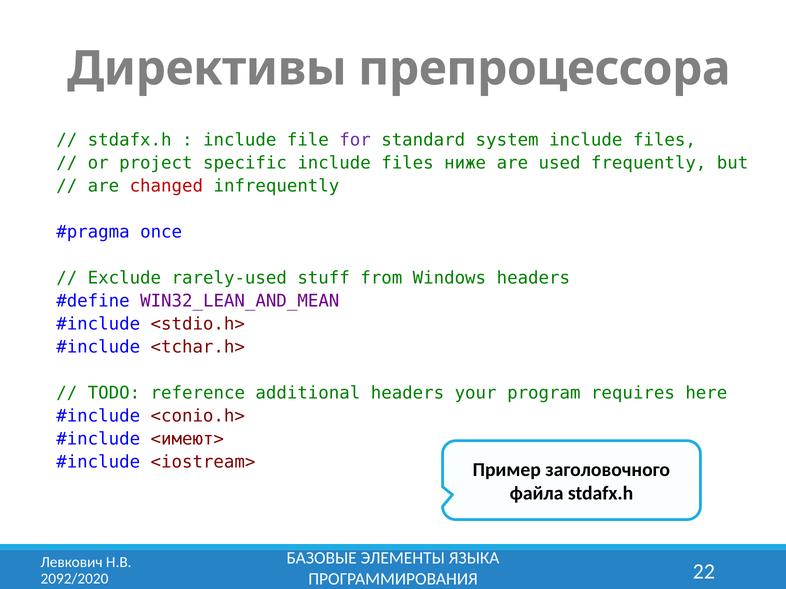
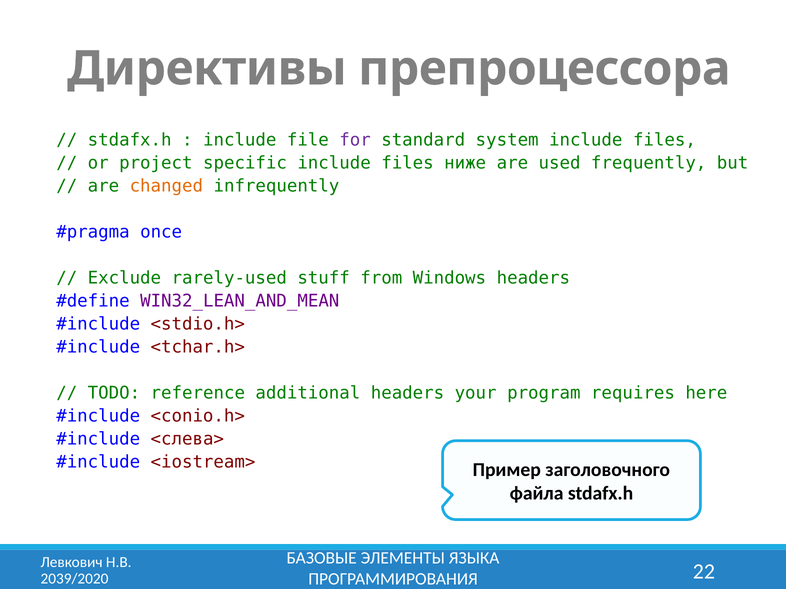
changed colour: red -> orange (166, 186)
<имеют>: <имеют> -> <слева> (187, 439)
2092/2020: 2092/2020 -> 2039/2020 (74, 579)
